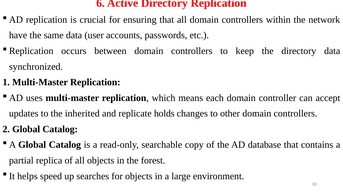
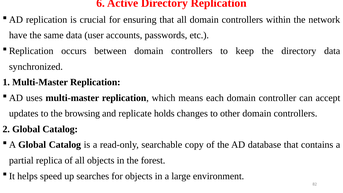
inherited: inherited -> browsing (82, 113)
